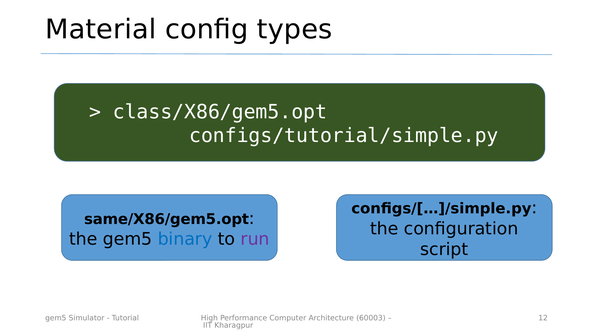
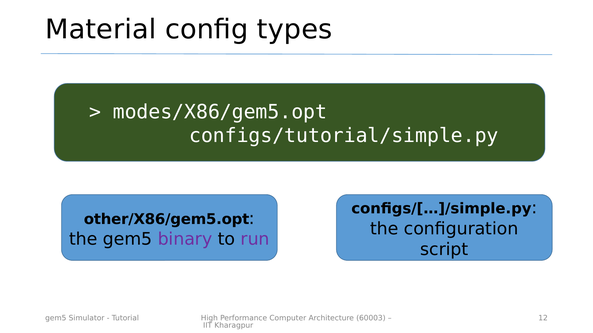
class/X86/gem5.opt: class/X86/gem5.opt -> modes/X86/gem5.opt (220, 112)
same/X86/gem5.opt: same/X86/gem5.opt -> other/X86/gem5.opt (167, 219)
binary colour: blue -> purple (185, 239)
